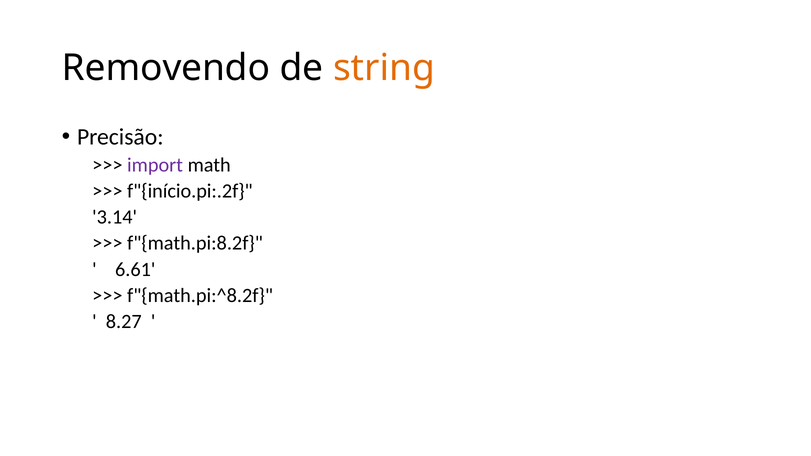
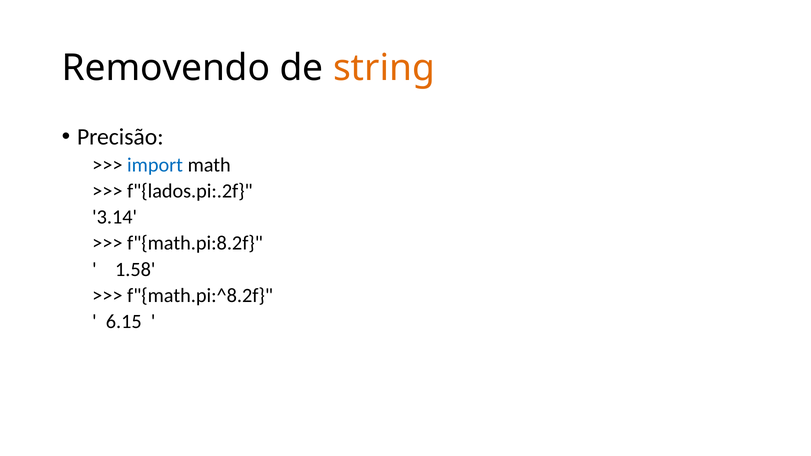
import colour: purple -> blue (155, 165)
f"{início.pi:.2f: f"{início.pi:.2f -> f"{lados.pi:.2f (190, 191)
6.61: 6.61 -> 1.58 (135, 269)
8.27: 8.27 -> 6.15 (124, 322)
